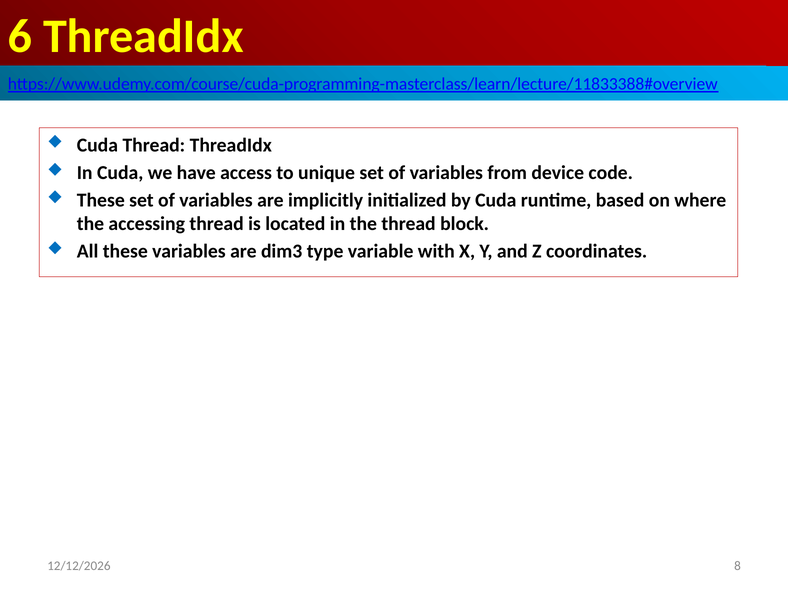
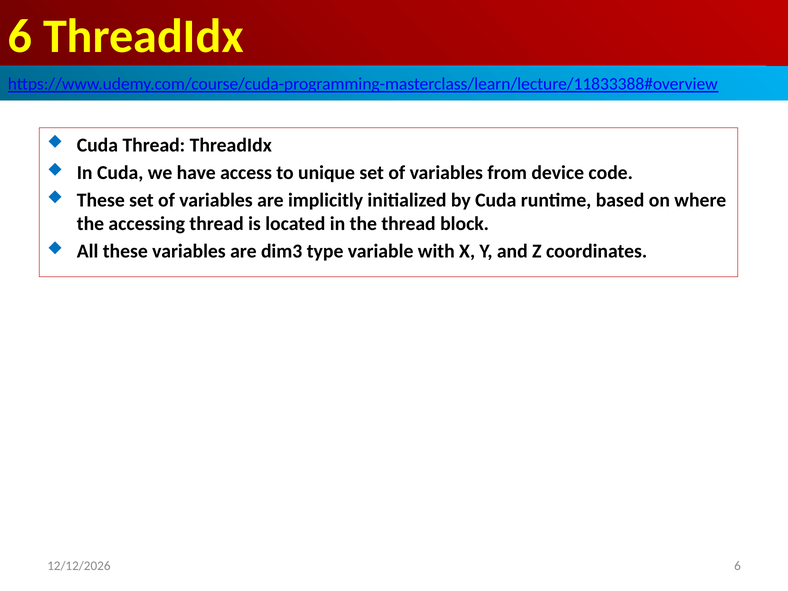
8: 8 -> 6 (737, 566)
